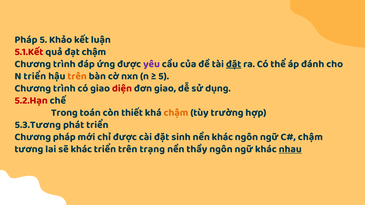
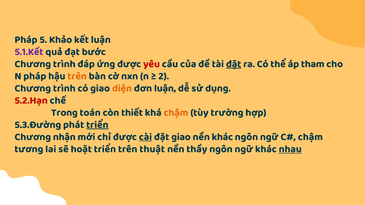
5.1.Kết colour: red -> purple (29, 52)
đạt chậm: chậm -> bước (94, 52)
yêu colour: purple -> red (152, 64)
đánh: đánh -> tham (313, 64)
N triển: triển -> pháp (35, 76)
5: 5 -> 2 (164, 76)
diện colour: red -> orange (122, 88)
đơn giao: giao -> luận (165, 88)
5.3.Tương: 5.3.Tương -> 5.3.Đường (38, 125)
triển underline: none -> present (97, 125)
Chương pháp: pháp -> nhận (64, 137)
cài underline: none -> present (145, 137)
đặt sinh: sinh -> giao (181, 137)
sẽ khác: khác -> hoặt (81, 149)
trạng: trạng -> thuật (152, 149)
